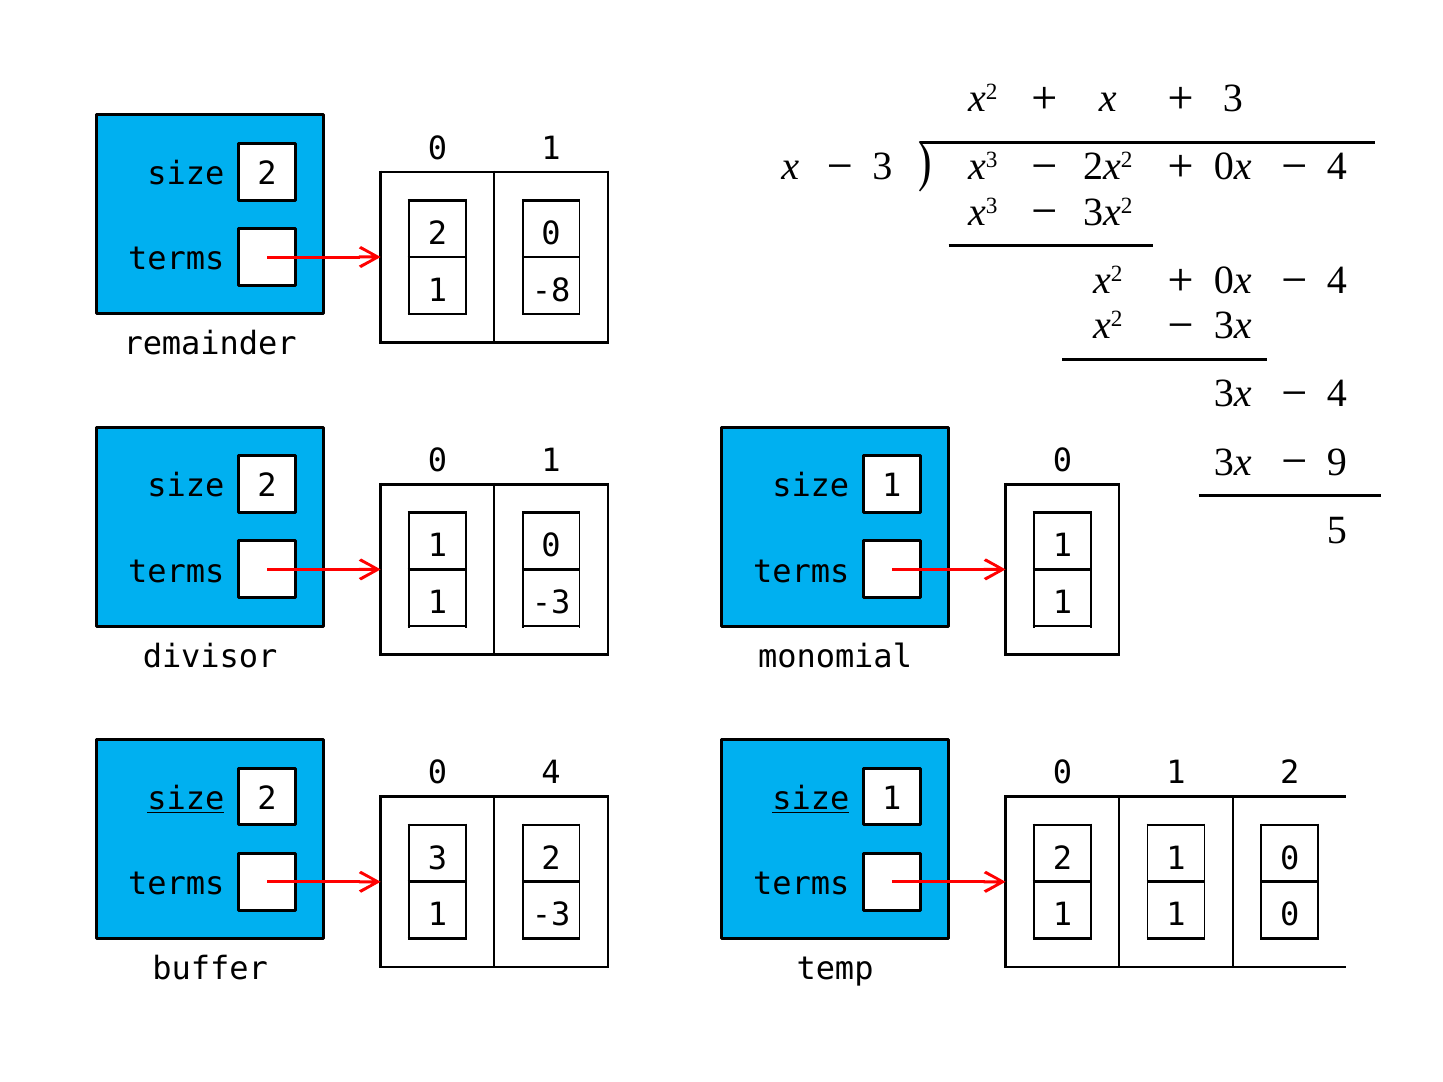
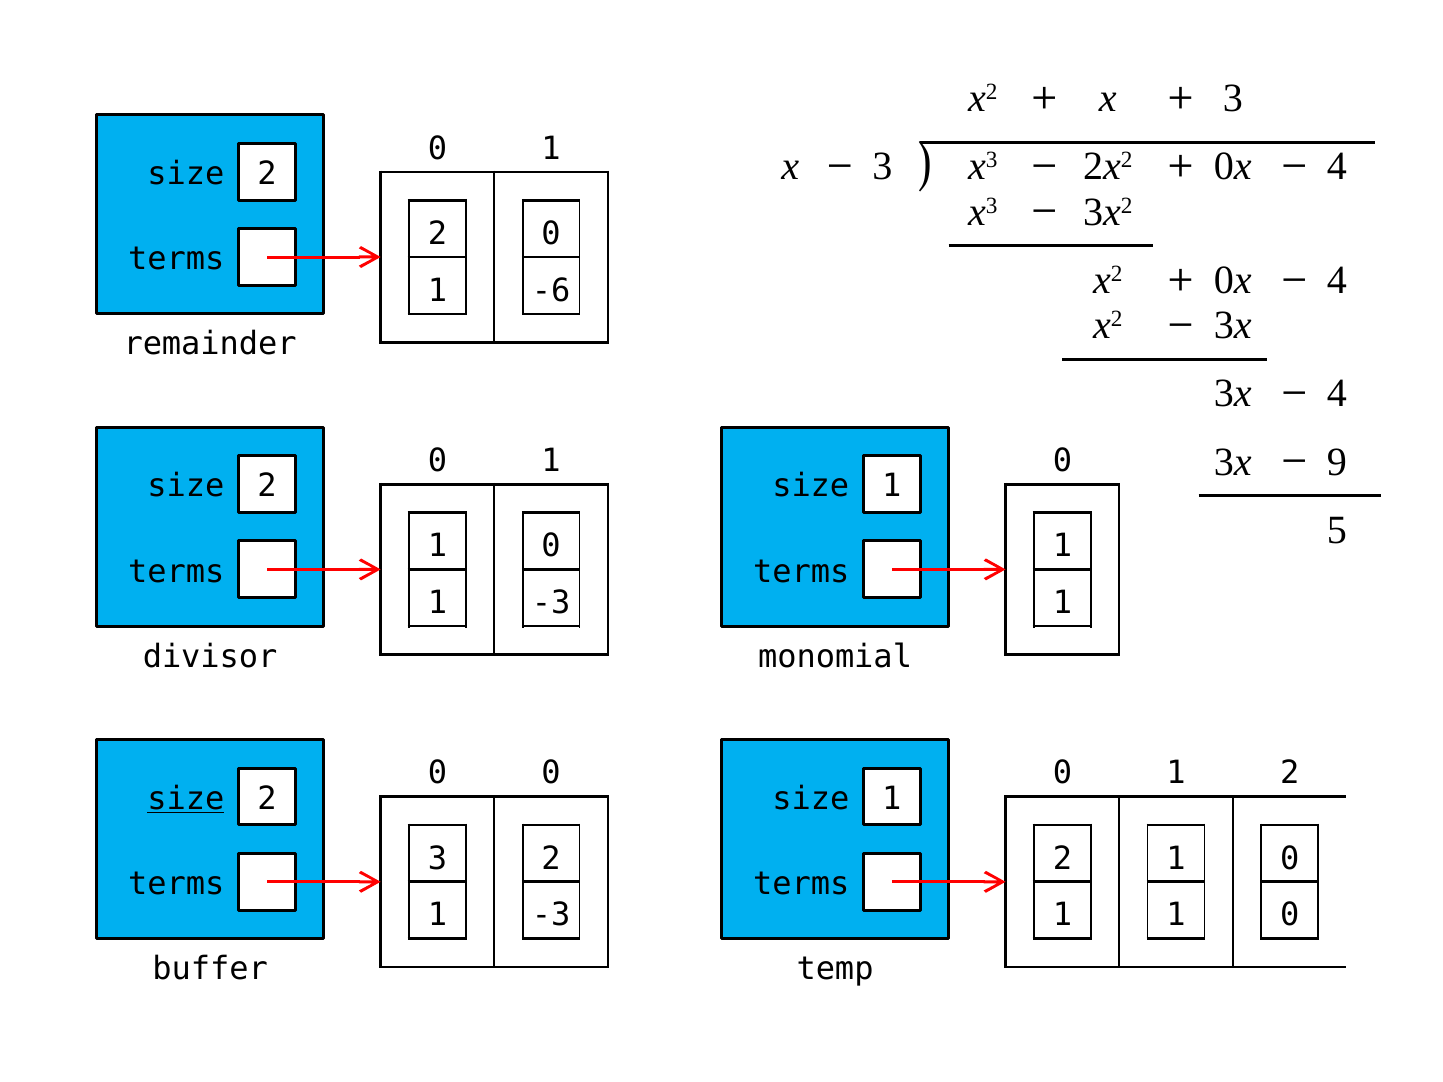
-8: -8 -> -6 (551, 291)
4: 4 -> 0 (551, 773)
size underline: present -> none (811, 799)
